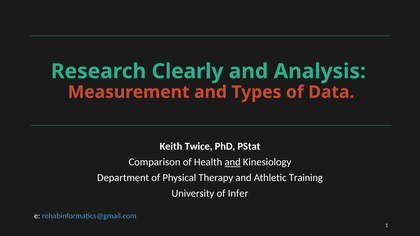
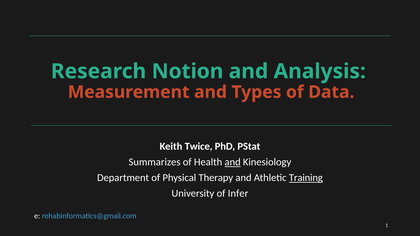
Clearly: Clearly -> Notion (187, 71)
Comparison: Comparison -> Summarizes (155, 162)
Training underline: none -> present (306, 178)
